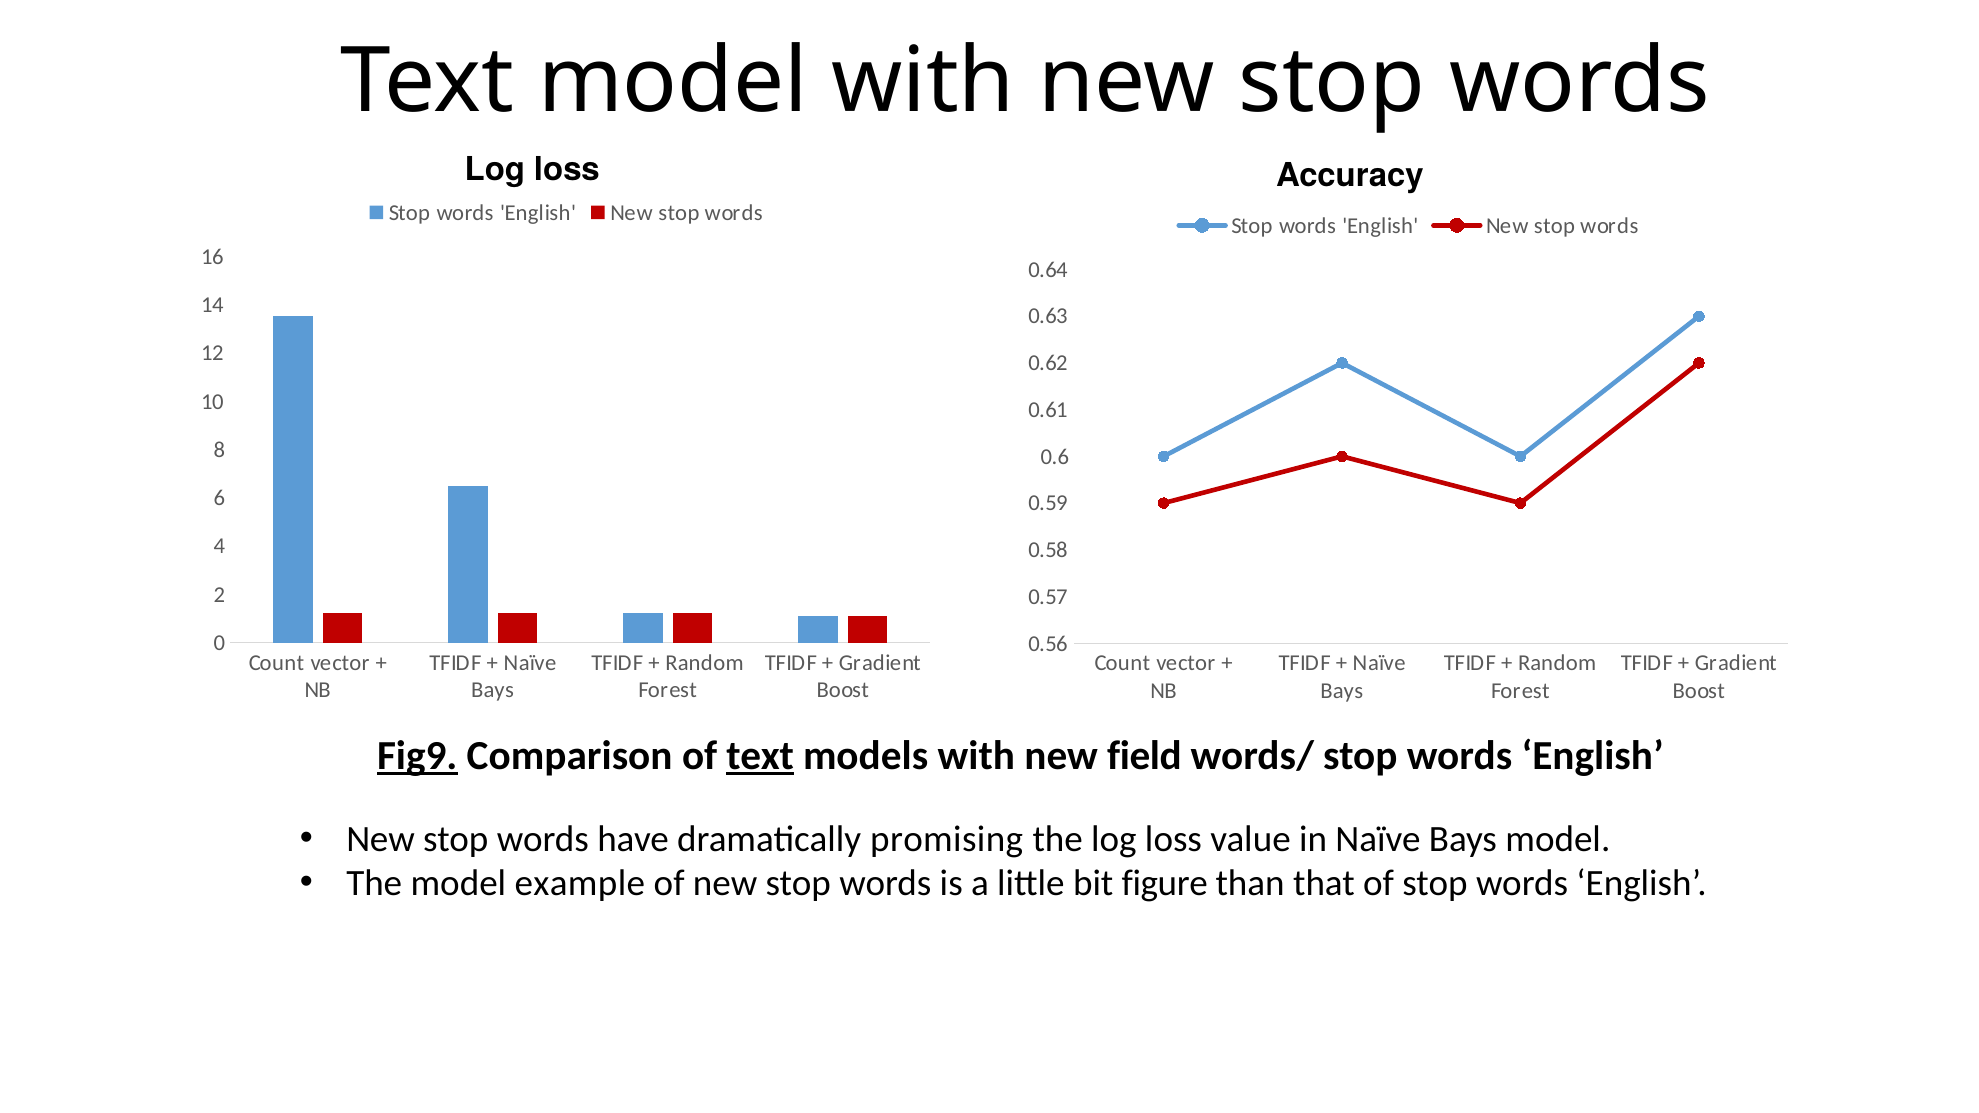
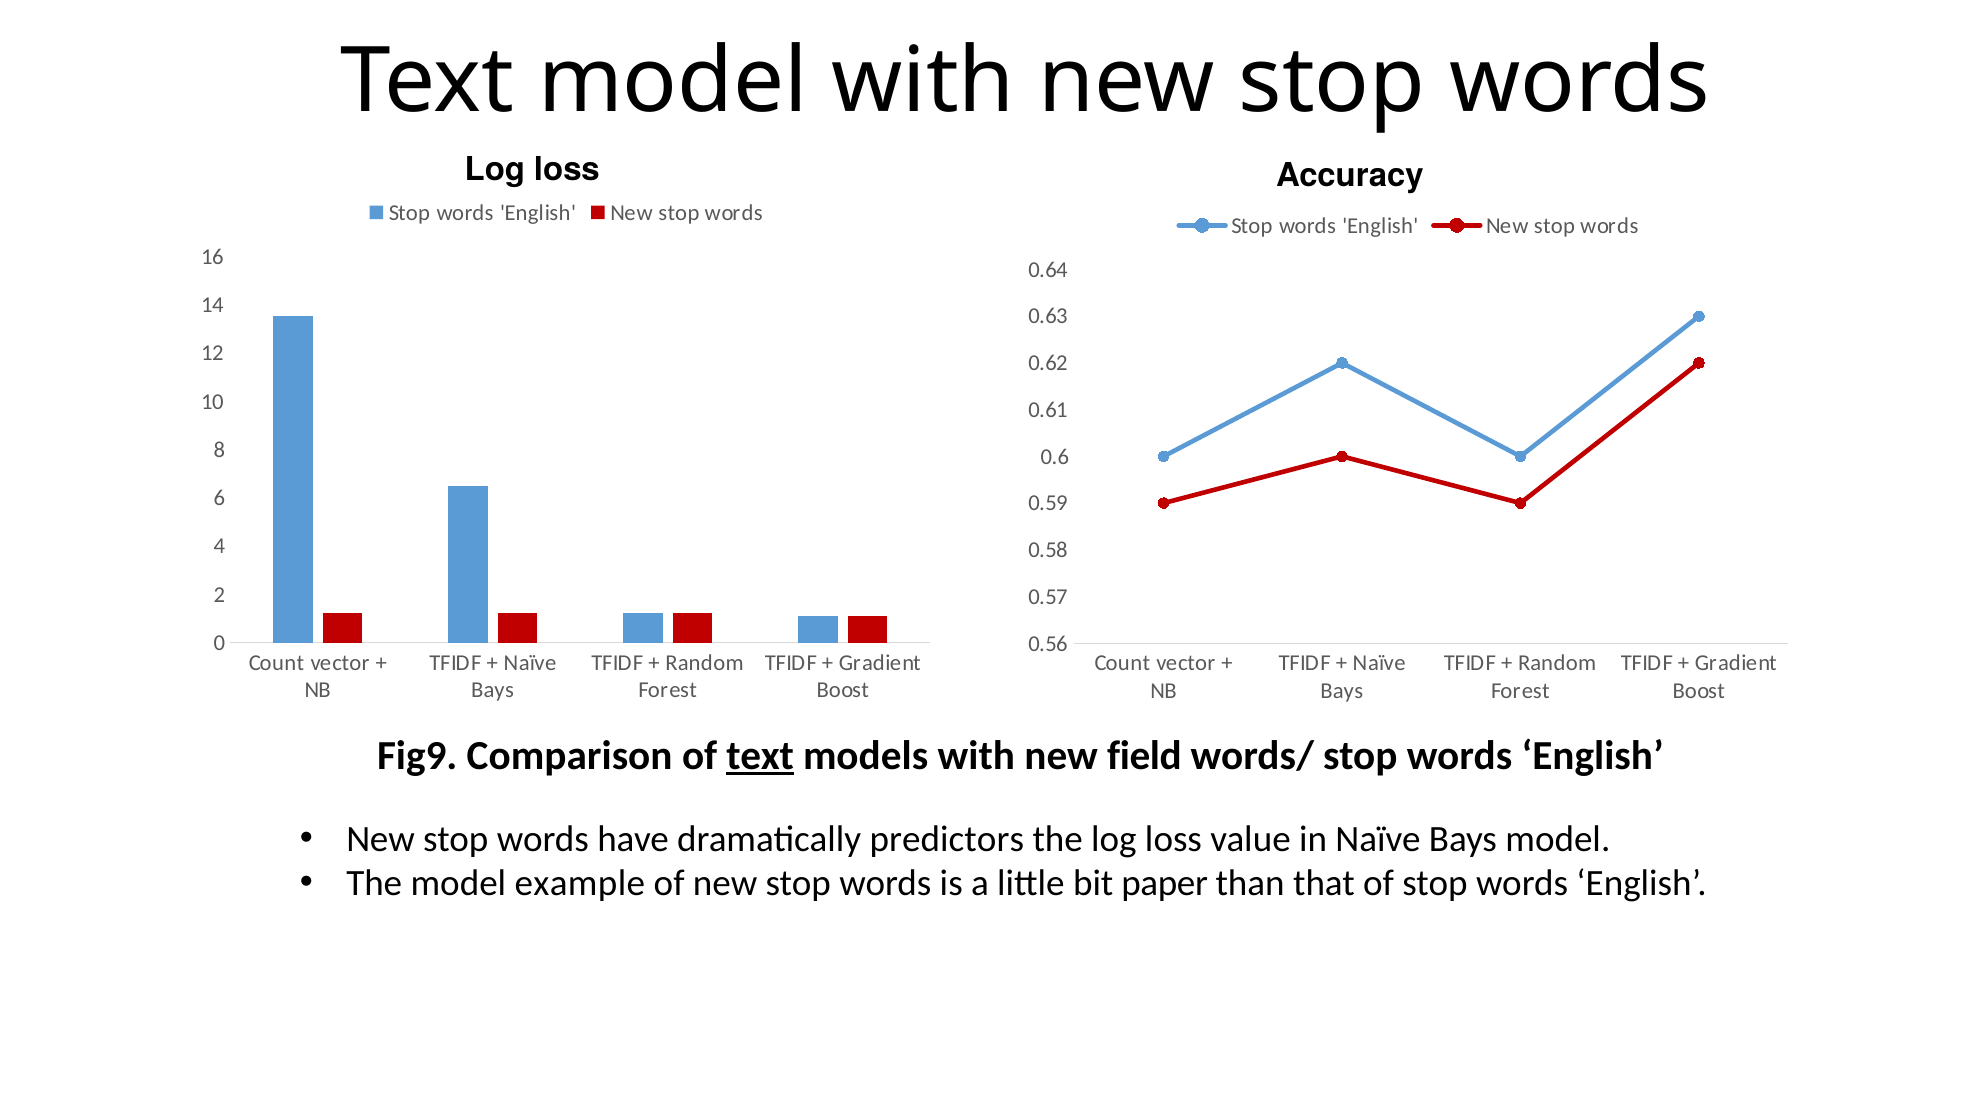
Fig9 underline: present -> none (417, 756)
promising: promising -> predictors (947, 839)
figure: figure -> paper (1165, 884)
